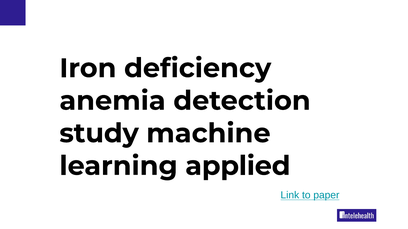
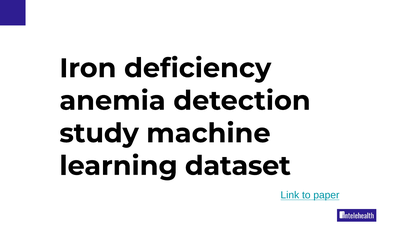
applied: applied -> dataset (238, 166)
